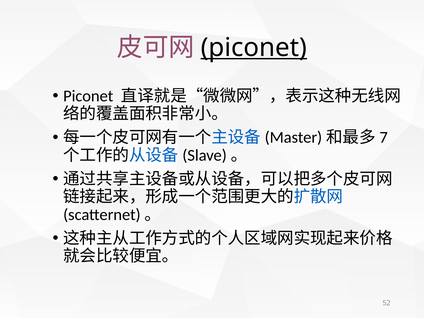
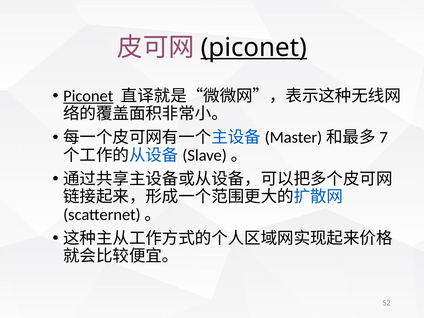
Piconet underline: none -> present (88, 96)
